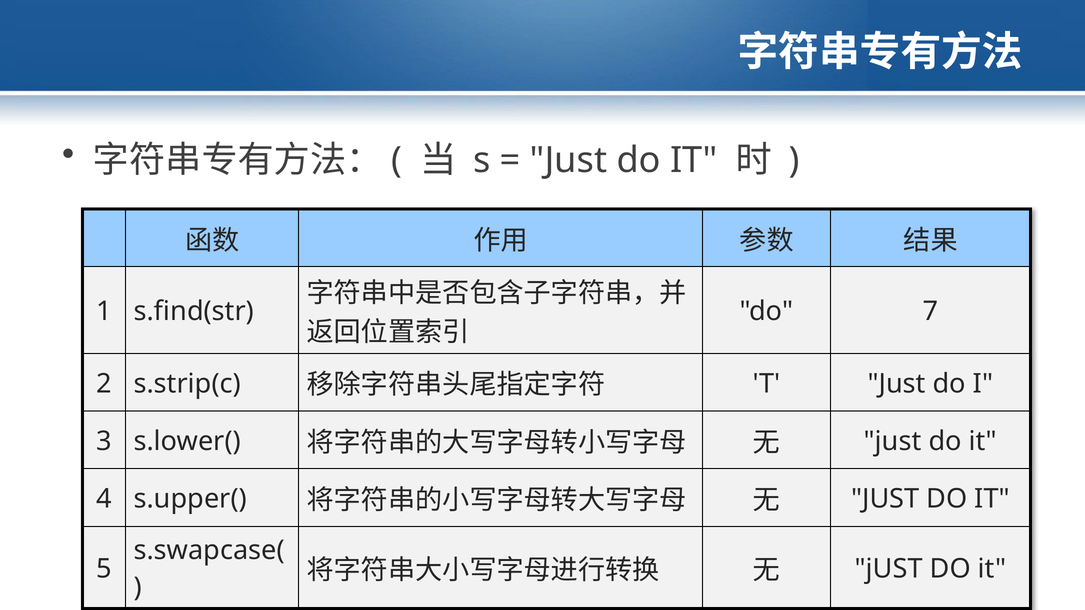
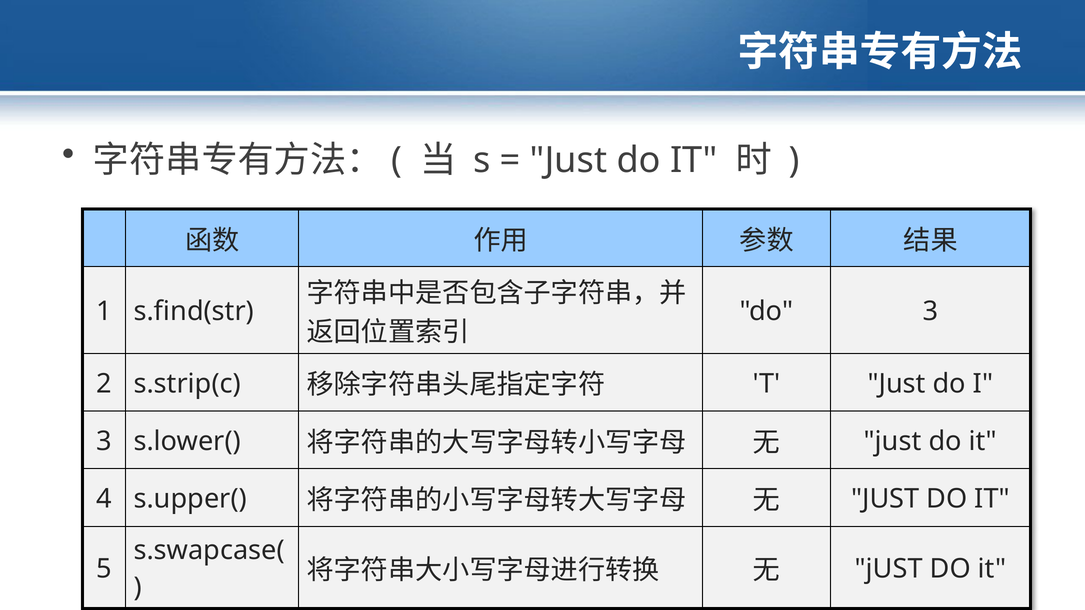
do 7: 7 -> 3 (931, 312)
